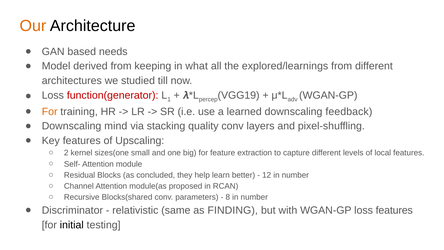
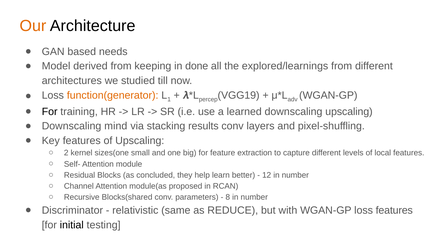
what: what -> done (197, 66)
function(generator colour: red -> orange (113, 95)
For colour: orange -> black (50, 112)
downscaling feedback: feedback -> upscaling (349, 112)
quality: quality -> results (203, 126)
FINDING: FINDING -> REDUCE (233, 210)
